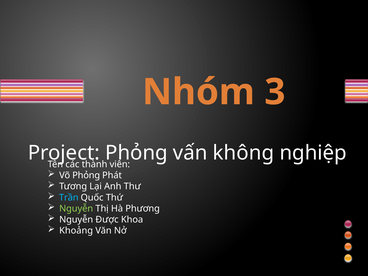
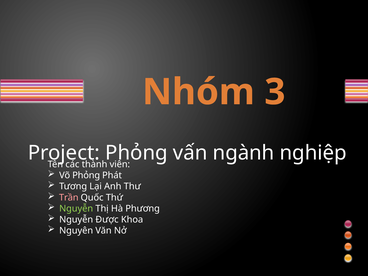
không: không -> ngành (244, 153)
Trần colour: light blue -> pink (69, 197)
Khoảng: Khoảng -> Nguyên (76, 231)
